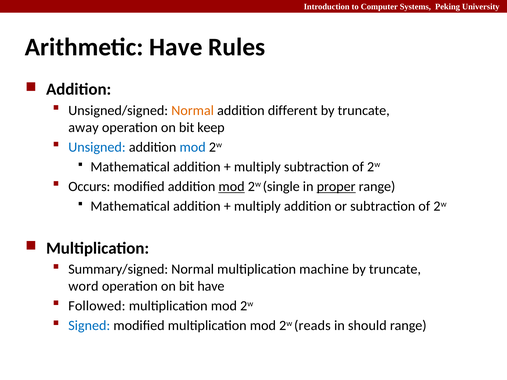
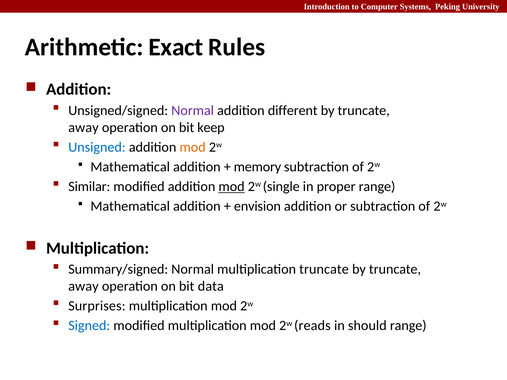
Arithmetic Have: Have -> Exact (176, 47)
Normal colour: orange -> purple (193, 111)
mod colour: blue -> orange (193, 147)
multiply: multiply -> memory (257, 167)
Occurs: Occurs -> Similar (89, 187)
proper underline: present -> none (336, 187)
multiply: multiply -> envision (257, 206)
multiplication machine: machine -> truncate (324, 269)
word: word -> away (83, 286)
bit have: have -> data (211, 286)
Followed: Followed -> Surprises (97, 306)
